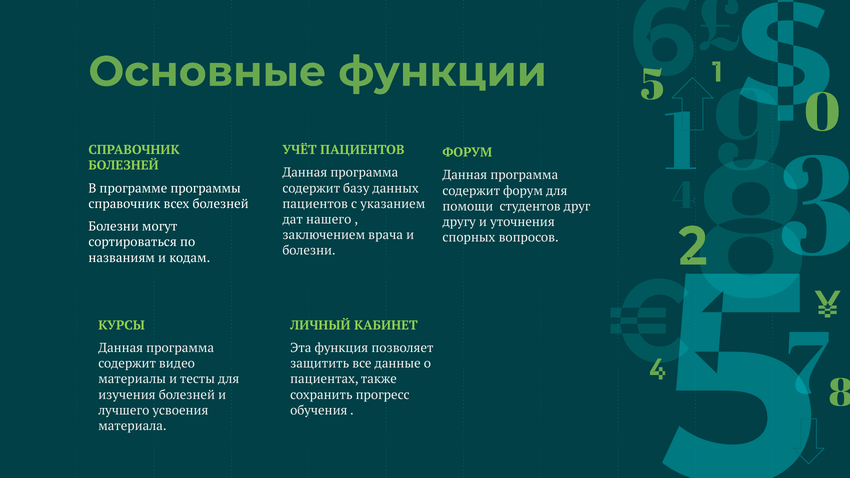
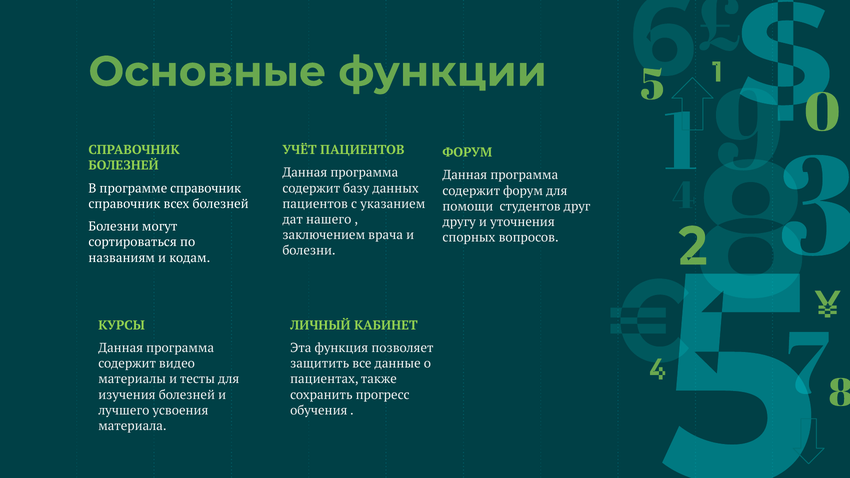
программе программы: программы -> справочник (206, 188)
